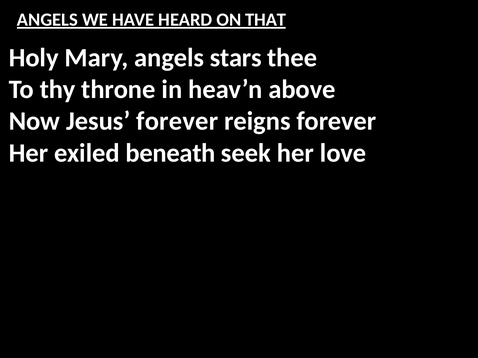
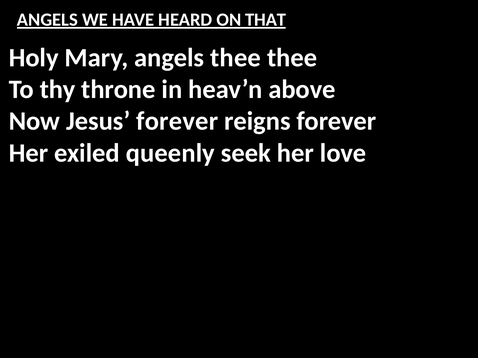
angels stars: stars -> thee (236, 58)
beneath: beneath -> queenly (170, 153)
